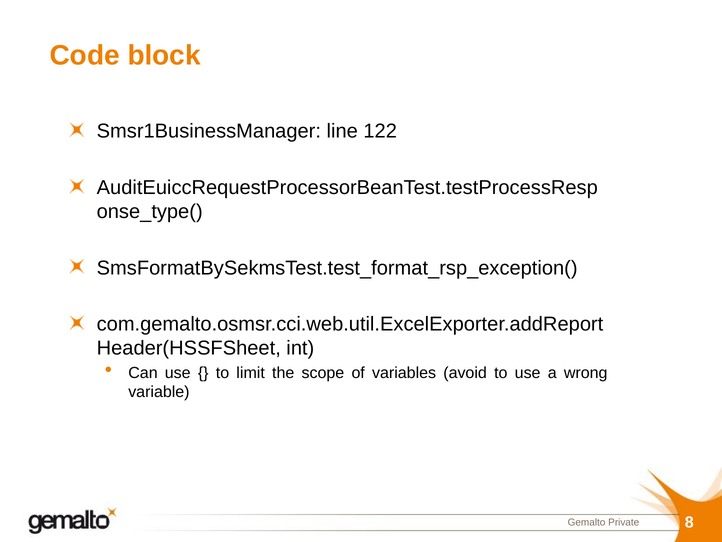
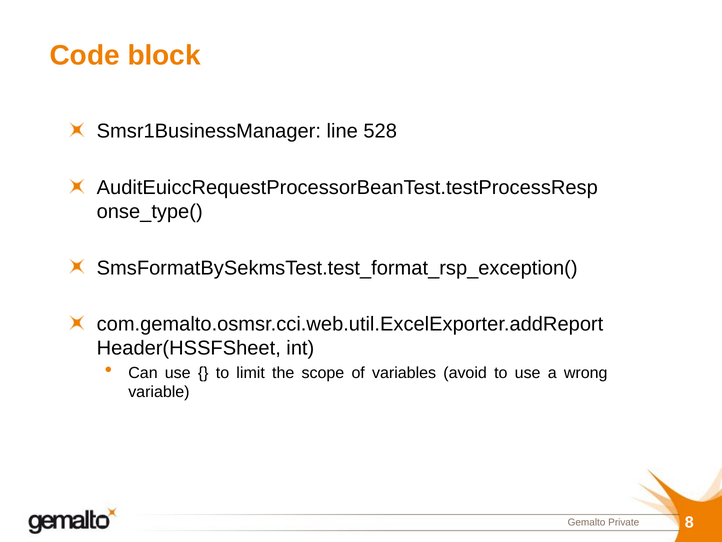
122: 122 -> 528 (380, 131)
